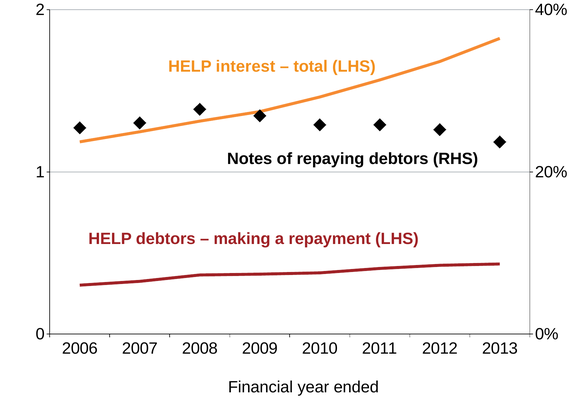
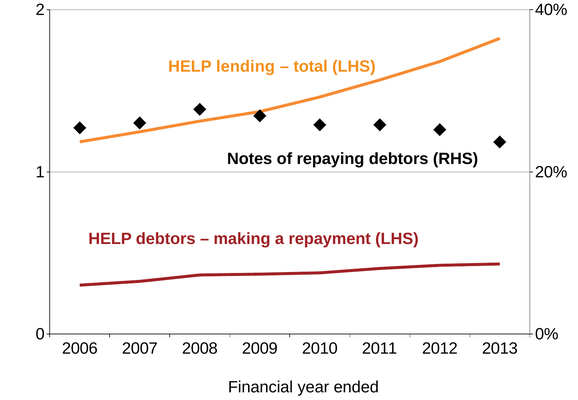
interest: interest -> lending (245, 67)
